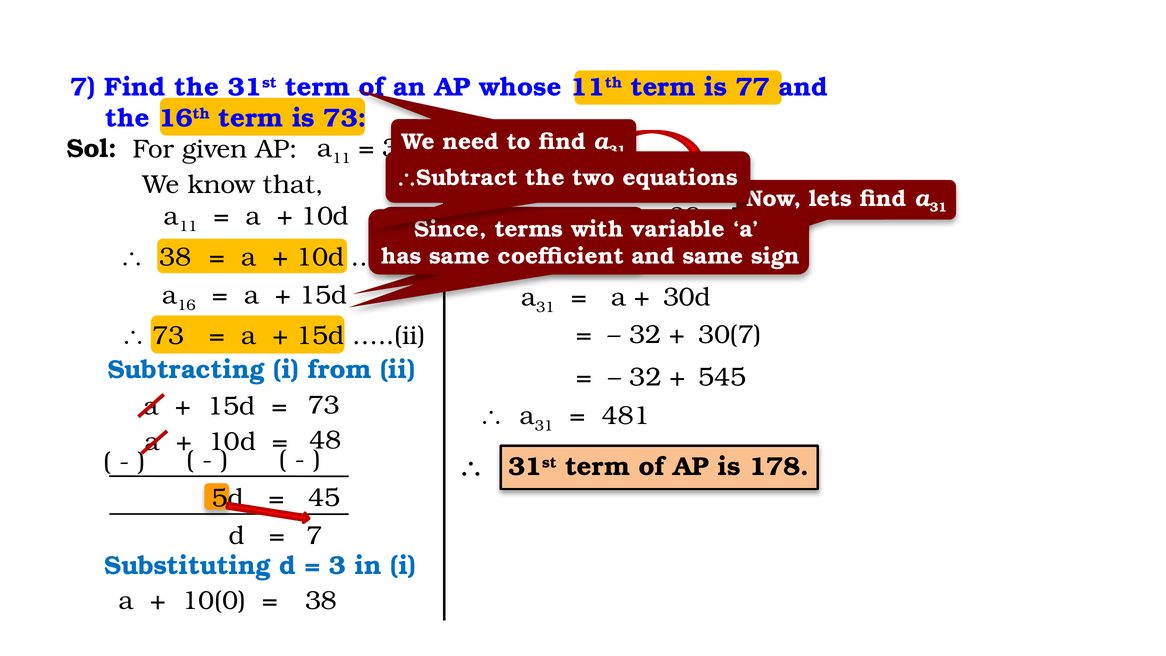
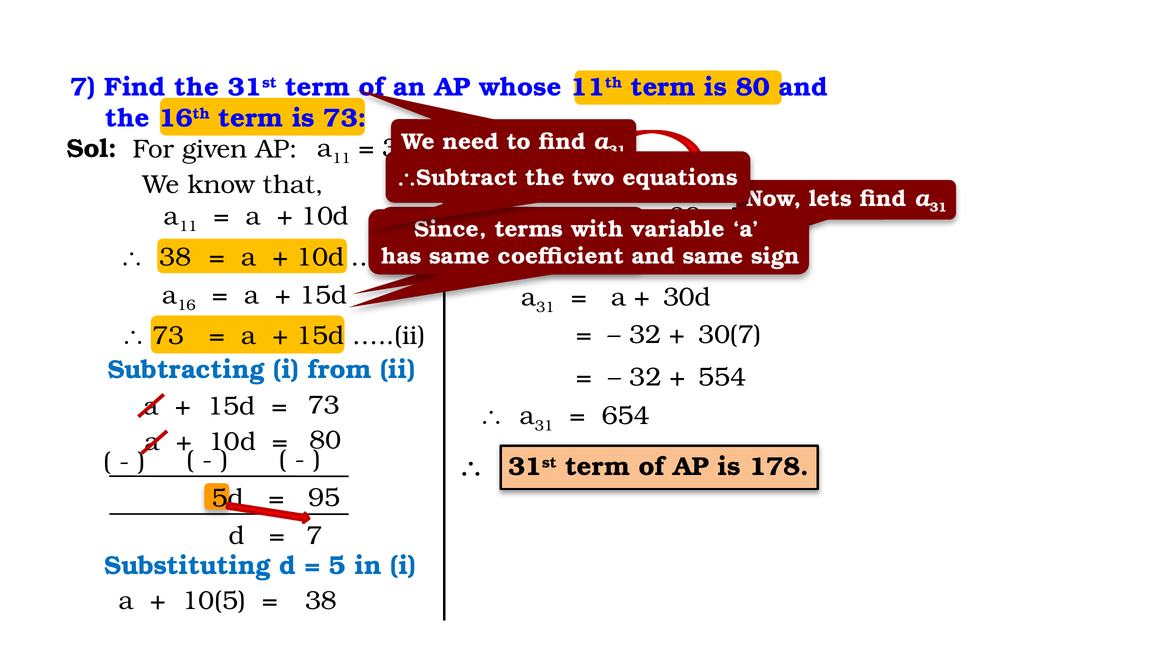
is 77: 77 -> 80 (753, 87)
545: 545 -> 554 (722, 377)
481: 481 -> 654 (626, 416)
48: 48 -> 80 (325, 440)
45: 45 -> 95 (325, 497)
3: 3 -> 5 (337, 566)
10(0: 10(0 -> 10(5 (214, 601)
